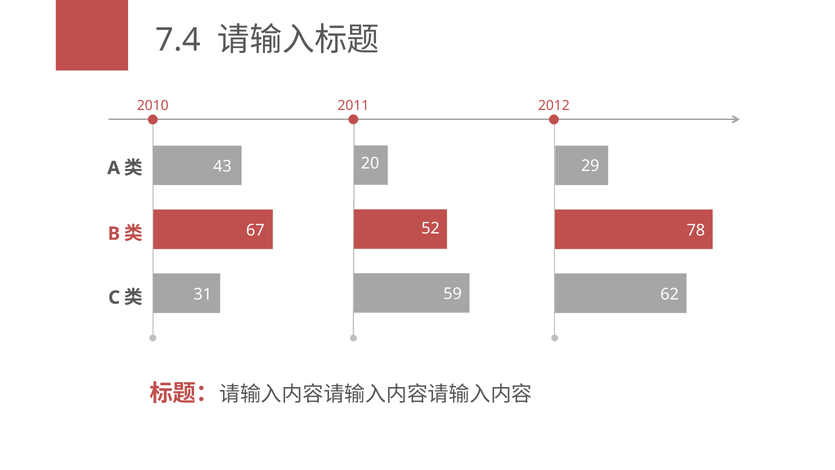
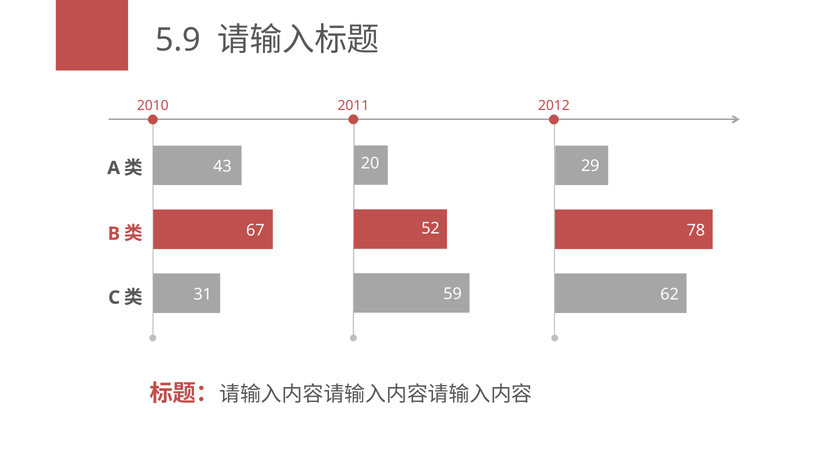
7.4: 7.4 -> 5.9 (178, 40)
